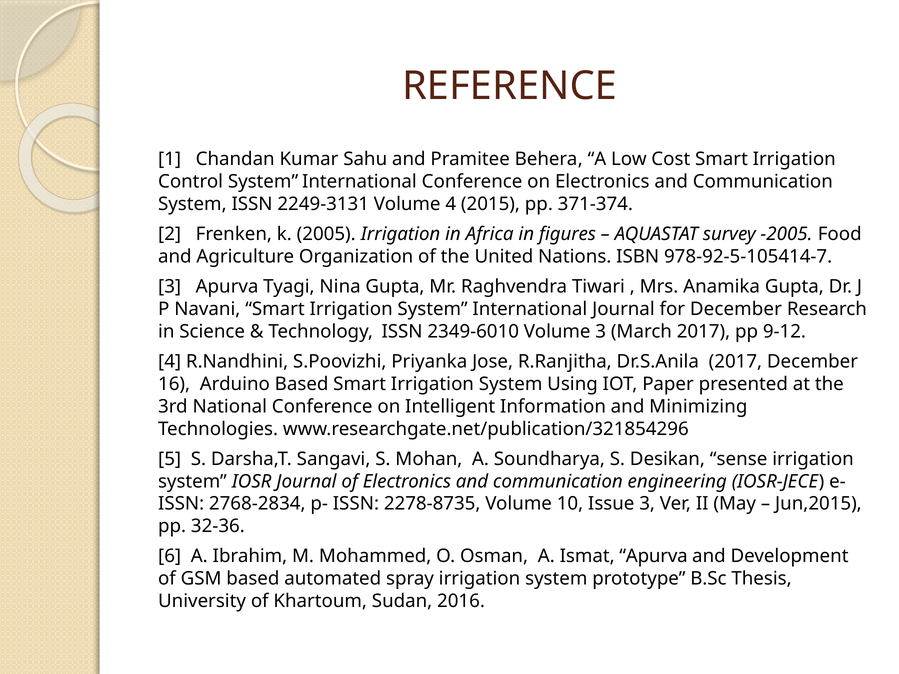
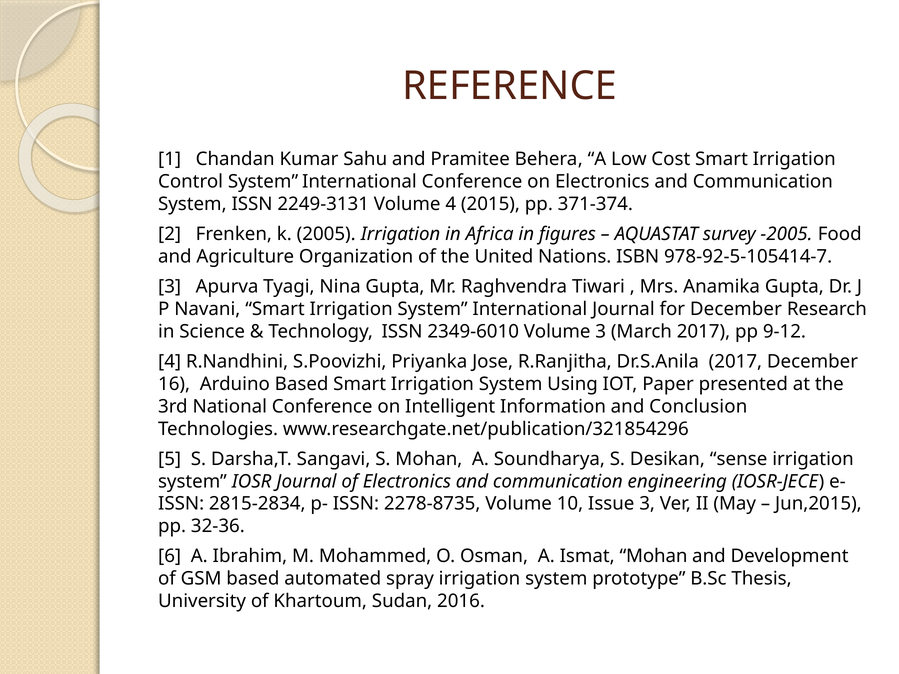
Minimizing: Minimizing -> Conclusion (698, 407)
2768-2834: 2768-2834 -> 2815-2834 (257, 504)
Ismat Apurva: Apurva -> Mohan (653, 556)
